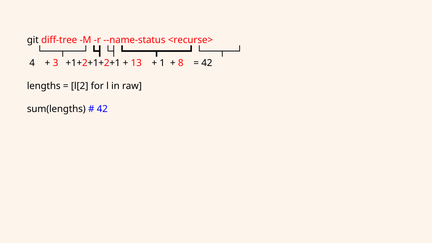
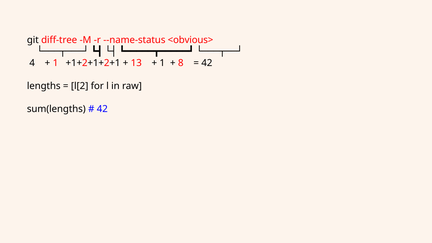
<recurse>: <recurse> -> <obvious> (191, 40)
3: 3 -> 1 (56, 63)
